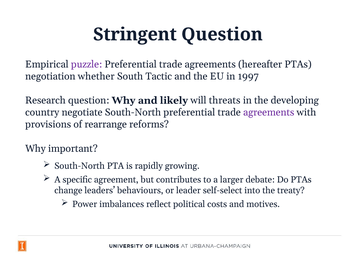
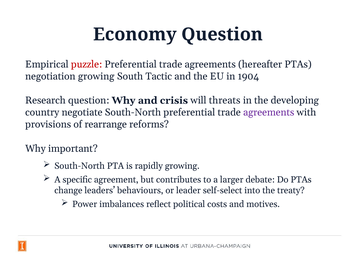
Stringent: Stringent -> Economy (135, 34)
puzzle colour: purple -> red (87, 64)
negotiation whether: whether -> growing (96, 76)
1997: 1997 -> 1904 (248, 76)
likely: likely -> crisis (174, 101)
